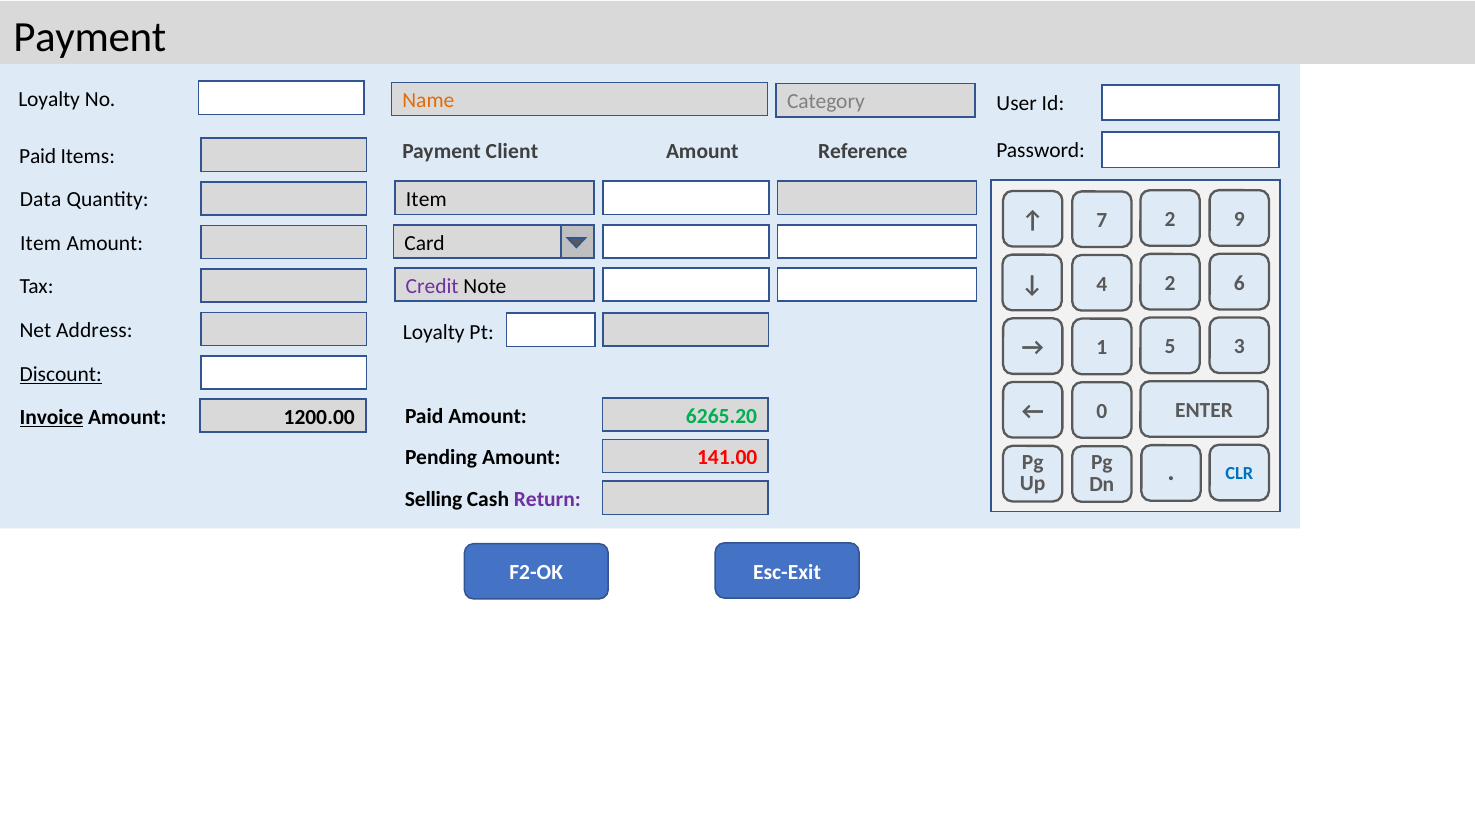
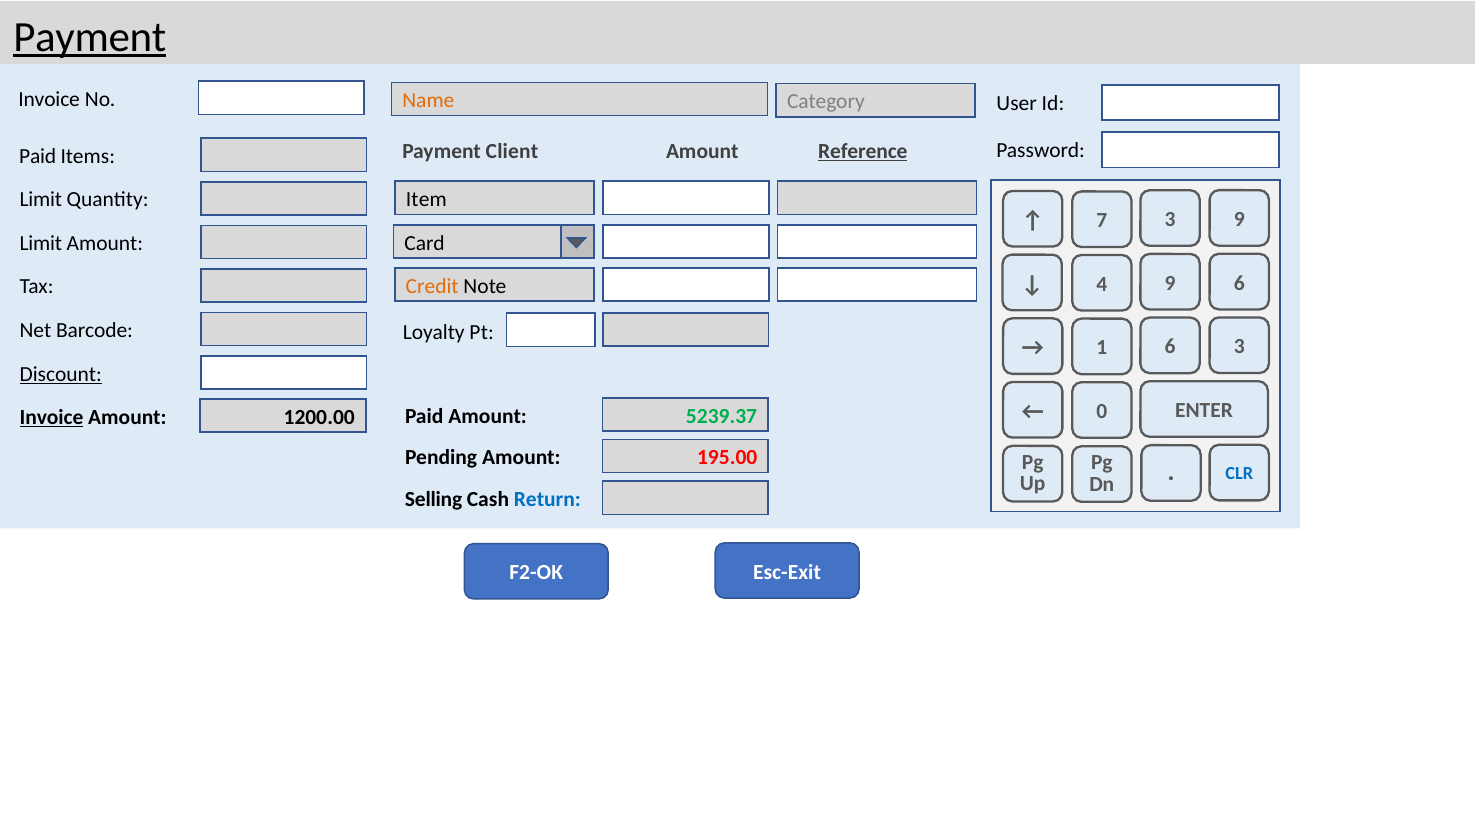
Payment underline: none -> present (90, 37)
Loyalty: Loyalty -> Invoice (49, 99)
Reference underline: none -> present (863, 151)
Data: Data -> Limit (41, 200)
7 2: 2 -> 3 (1170, 220)
Item: Item -> Limit (41, 243)
4 2: 2 -> 9 (1170, 283)
Credit colour: purple -> orange (432, 286)
Address: Address -> Barcode (94, 331)
1 5: 5 -> 6 (1170, 347)
6265.20: 6265.20 -> 5239.37 (722, 417)
141.00: 141.00 -> 195.00 (727, 458)
Return colour: purple -> blue (547, 499)
